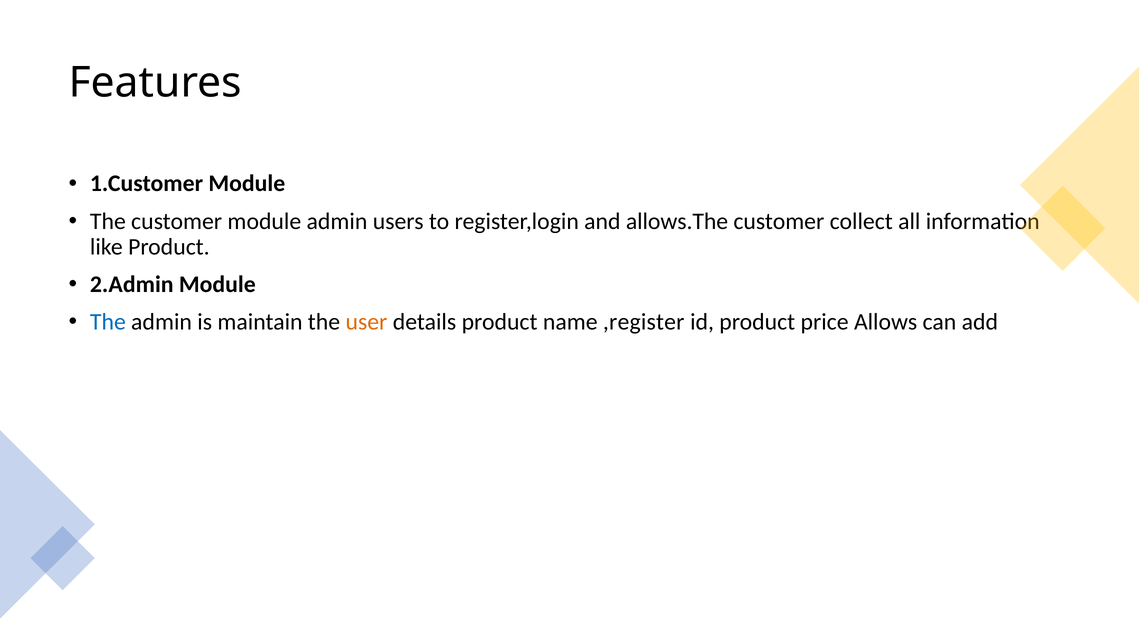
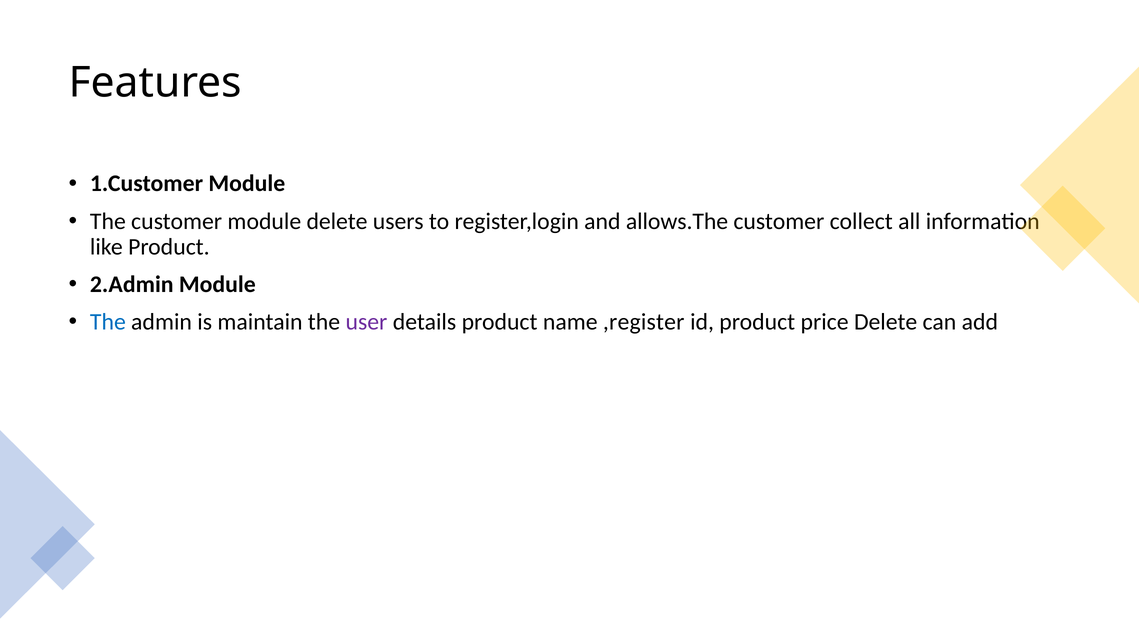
module admin: admin -> delete (337, 221)
user colour: orange -> purple (366, 322)
price Allows: Allows -> Delete (886, 322)
